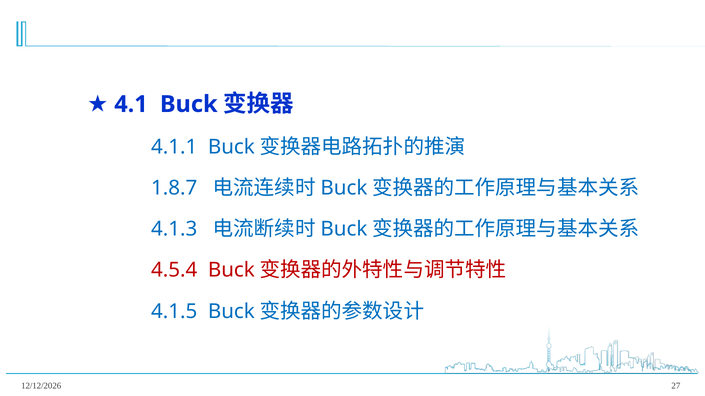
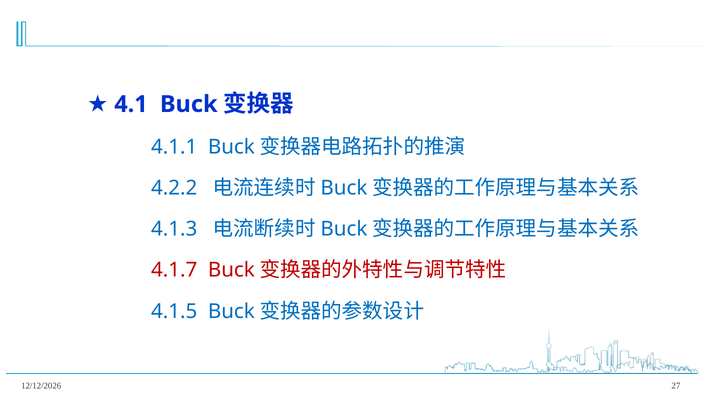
1.8.7: 1.8.7 -> 4.2.2 (174, 188)
4.5.4: 4.5.4 -> 4.1.7 (174, 271)
